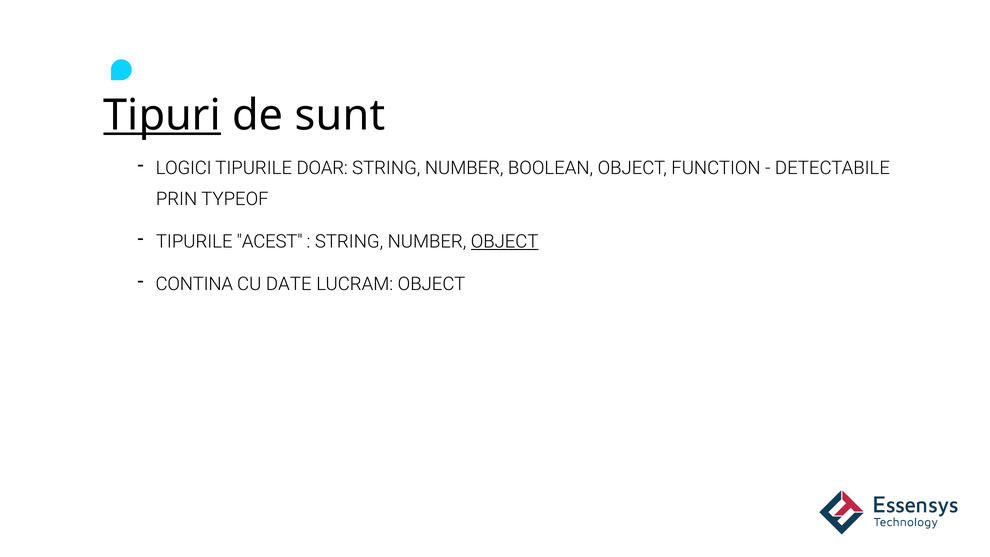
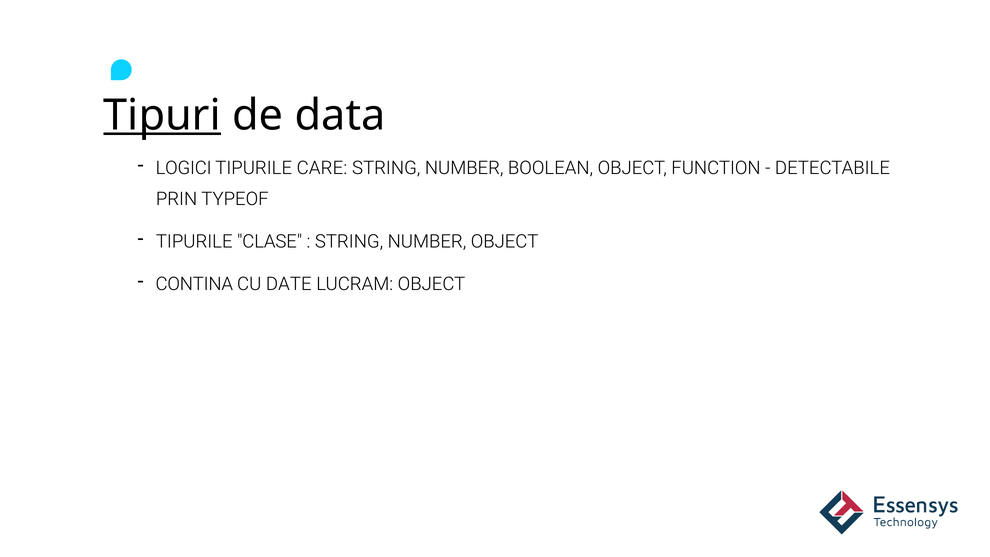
sunt: sunt -> data (340, 115)
DOAR: DOAR -> CARE (322, 168)
ACEST: ACEST -> CLASE (270, 242)
OBJECT underline: present -> none (505, 242)
